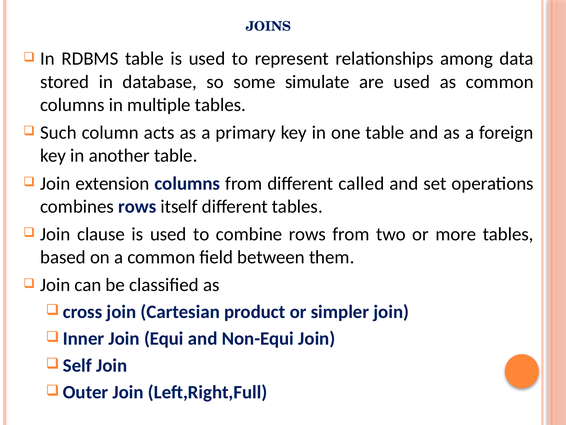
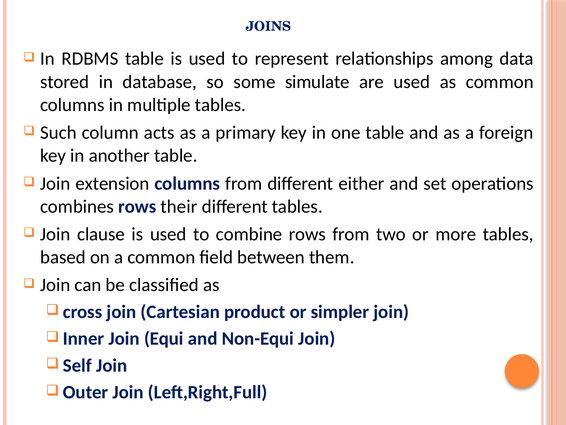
called: called -> either (361, 183)
itself: itself -> their (179, 206)
